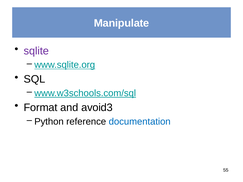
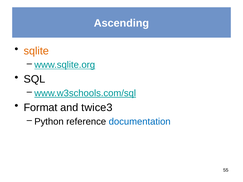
Manipulate: Manipulate -> Ascending (121, 23)
sqlite colour: purple -> orange (36, 51)
avoid3: avoid3 -> twice3 (97, 108)
